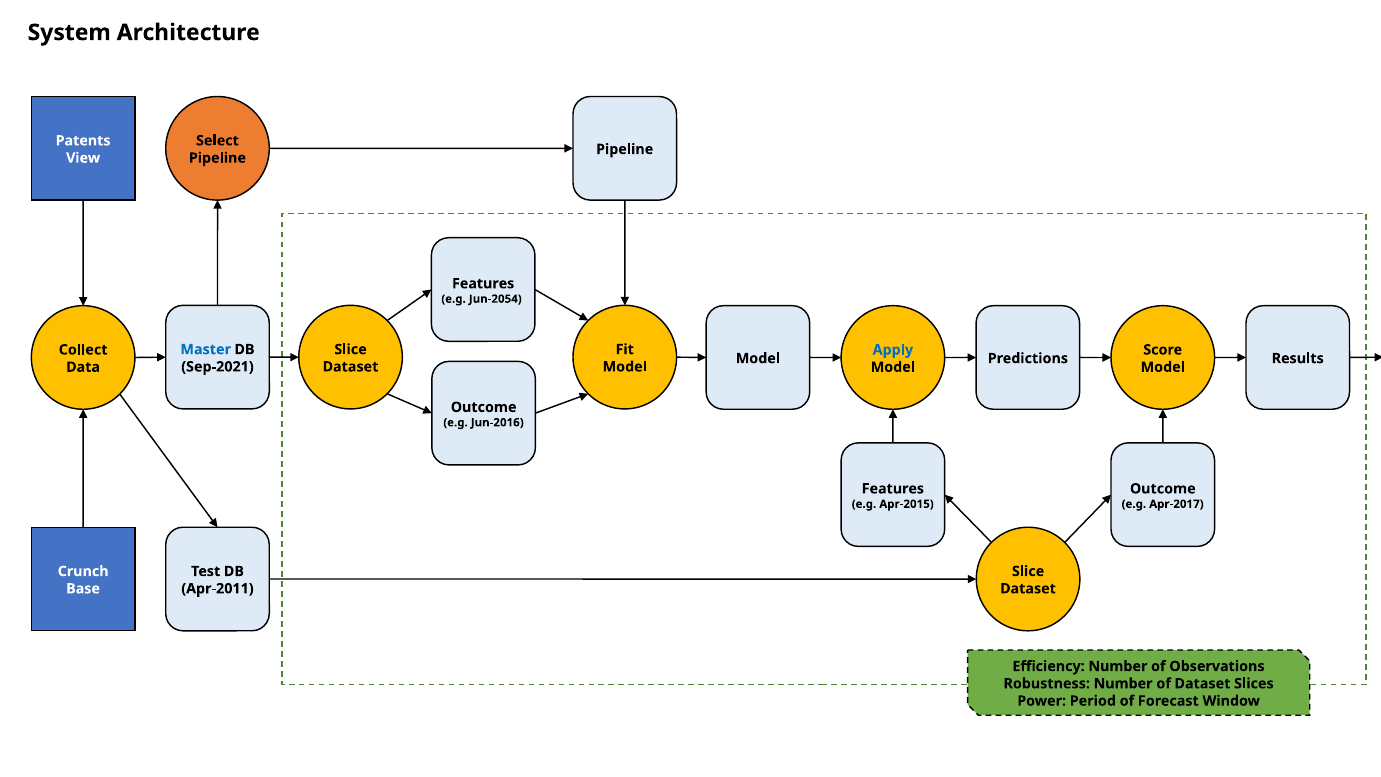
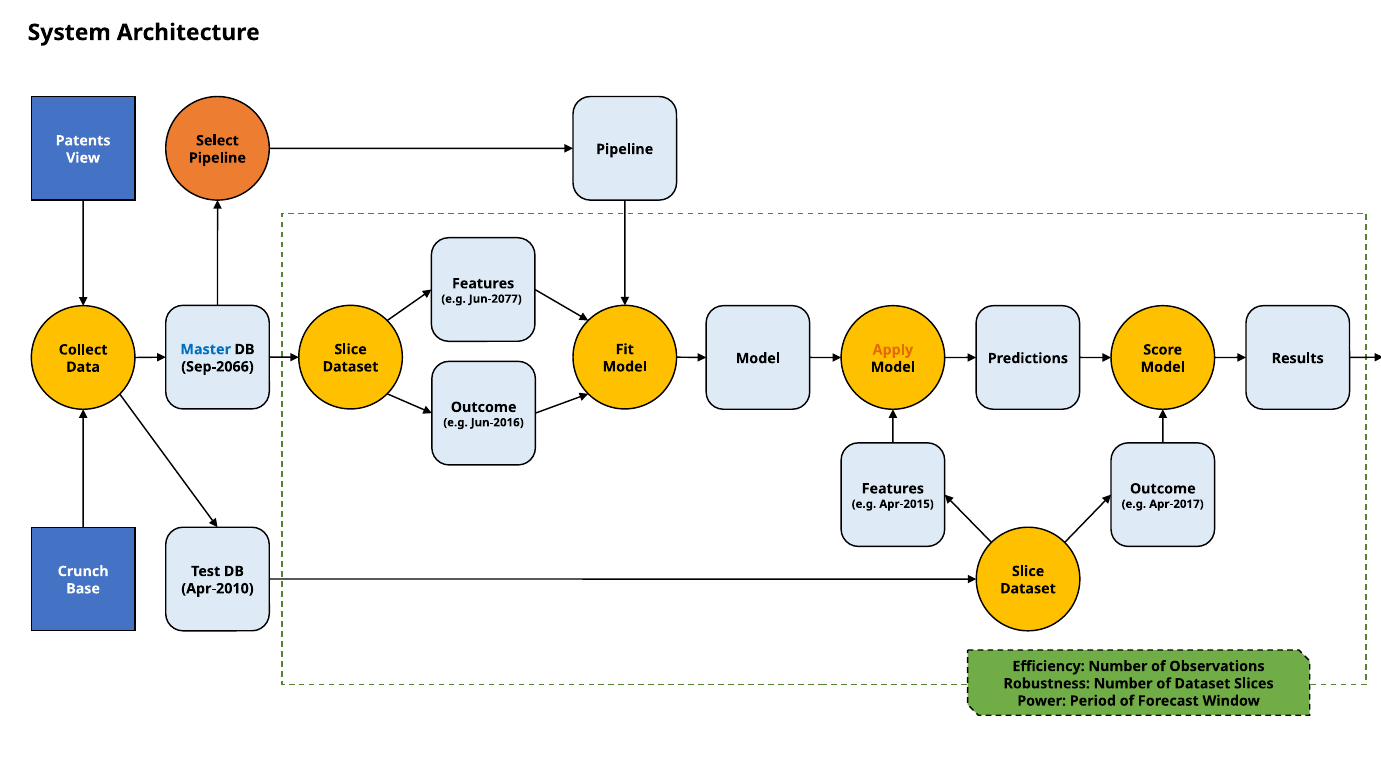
Jun-2054: Jun-2054 -> Jun-2077 (495, 299)
Apply colour: blue -> orange (893, 350)
Sep-2021: Sep-2021 -> Sep-2066 (217, 367)
Apr-2011: Apr-2011 -> Apr-2010 (217, 588)
